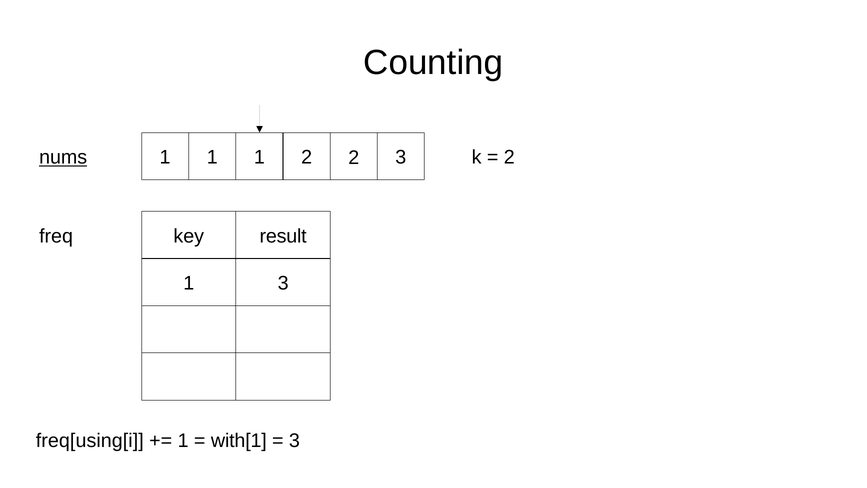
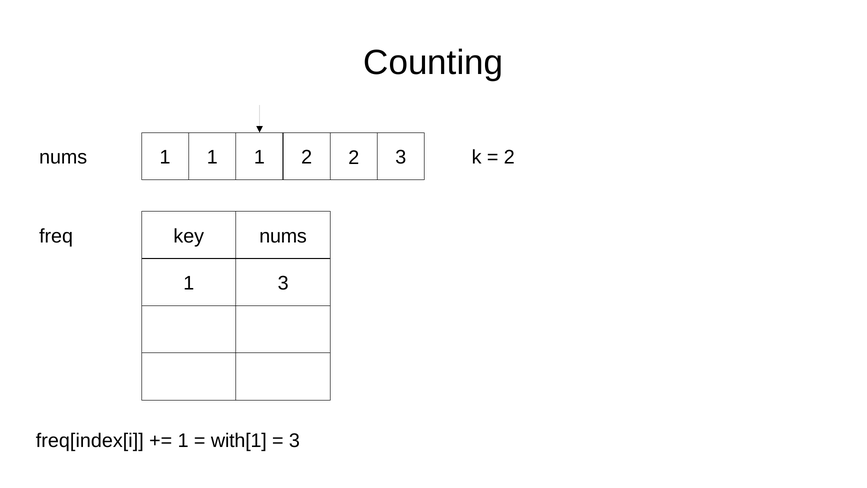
nums underline: present -> none (63, 157)
key result: result -> nums (283, 236)
freq[using[i: freq[using[i -> freq[index[i (90, 441)
